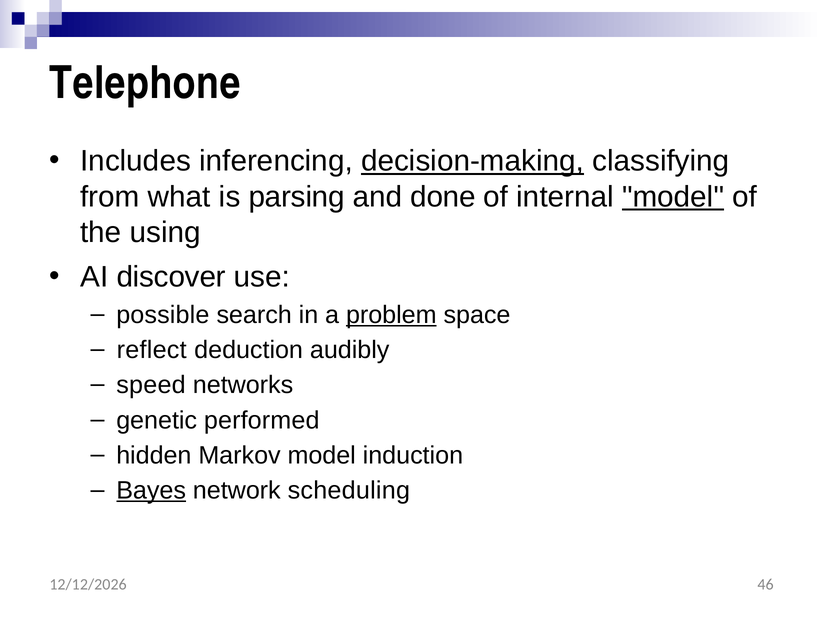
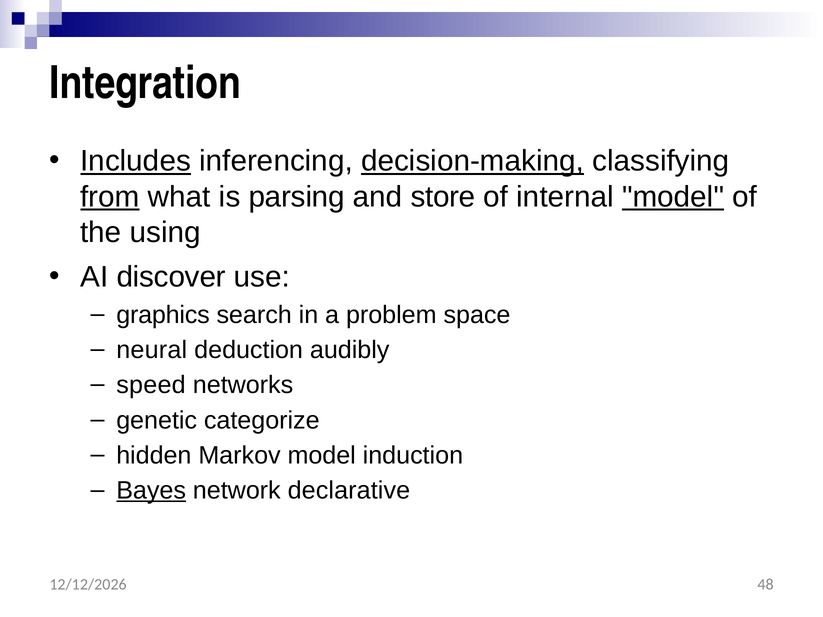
Telephone: Telephone -> Integration (145, 83)
Includes underline: none -> present (136, 161)
from underline: none -> present (110, 197)
done: done -> store (443, 197)
possible: possible -> graphics (163, 315)
problem underline: present -> none (391, 315)
reflect: reflect -> neural (152, 350)
performed: performed -> categorize (262, 420)
scheduling: scheduling -> declarative (349, 491)
46: 46 -> 48 (766, 585)
